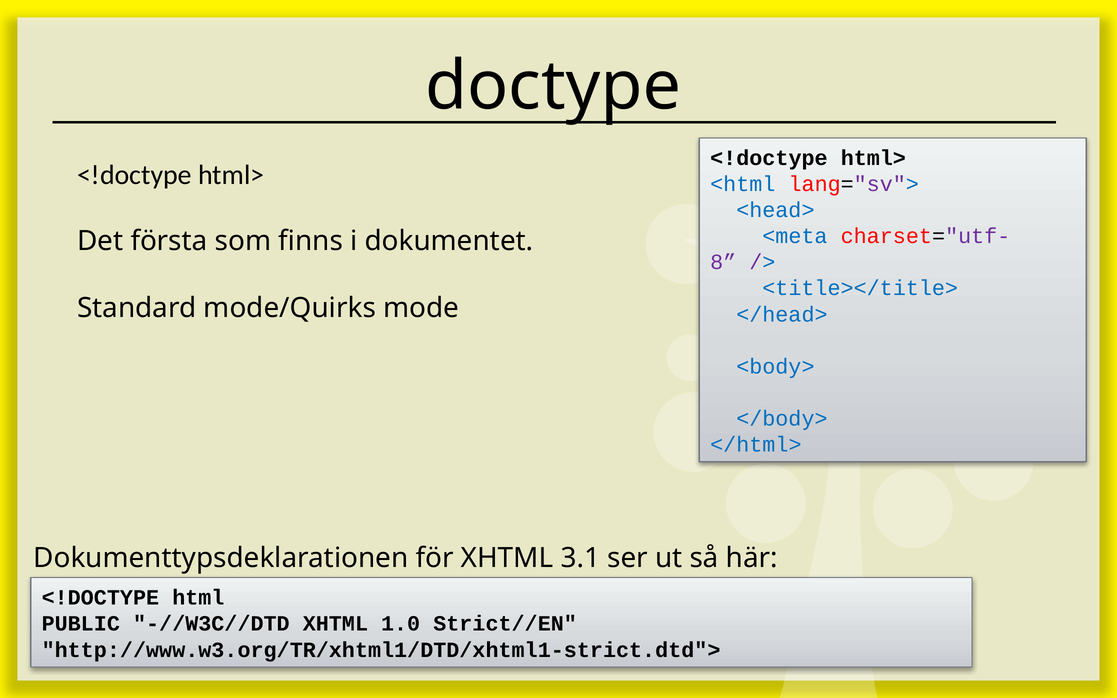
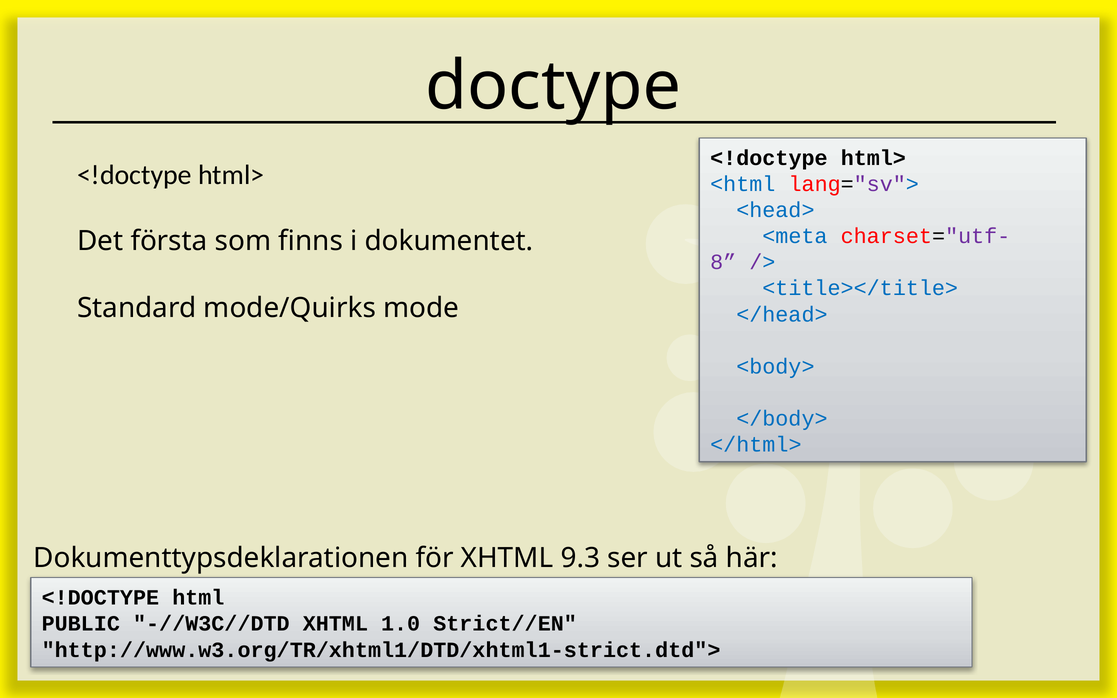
3.1: 3.1 -> 9.3 (580, 558)
